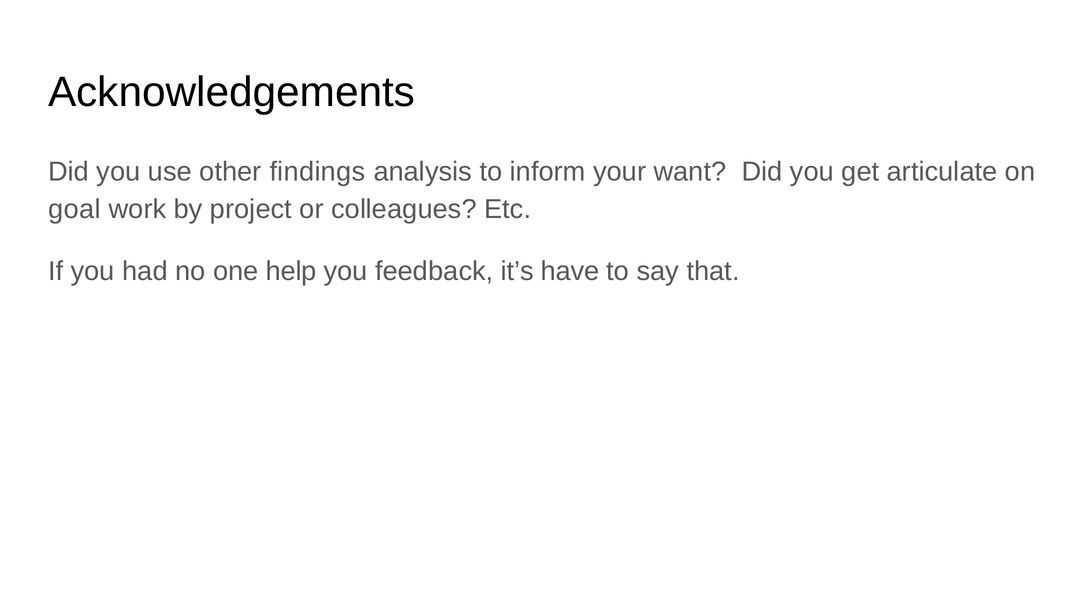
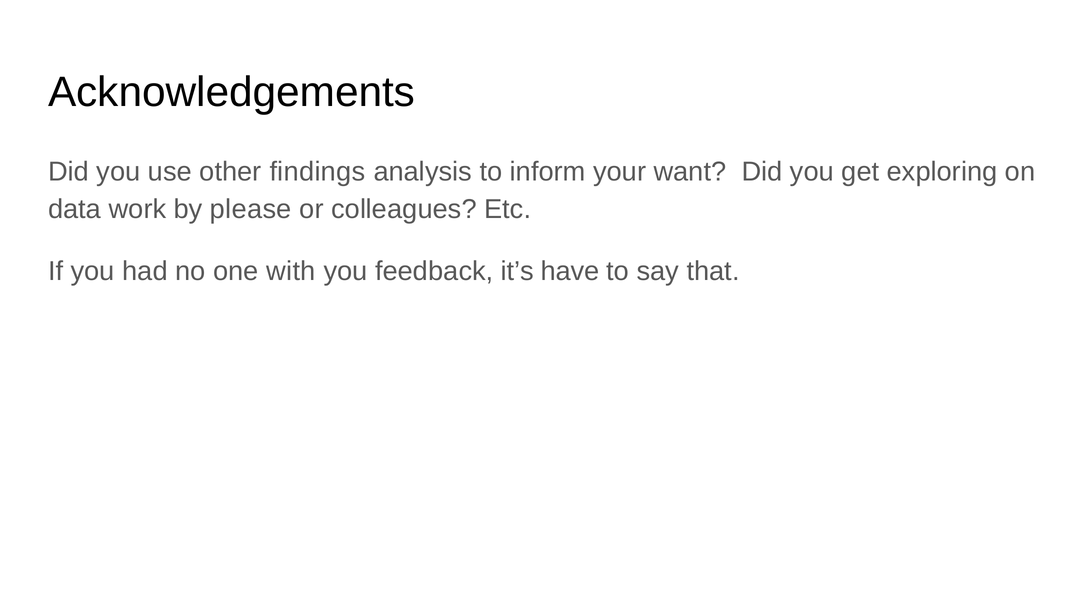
articulate: articulate -> exploring (942, 172)
goal: goal -> data (75, 209)
project: project -> please (251, 209)
help: help -> with (291, 271)
